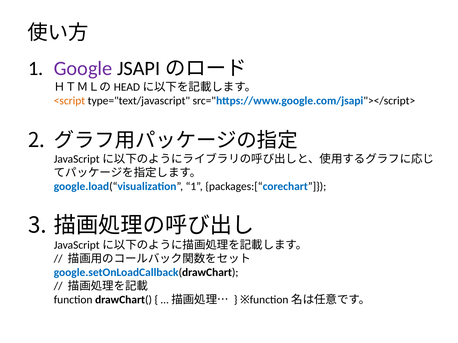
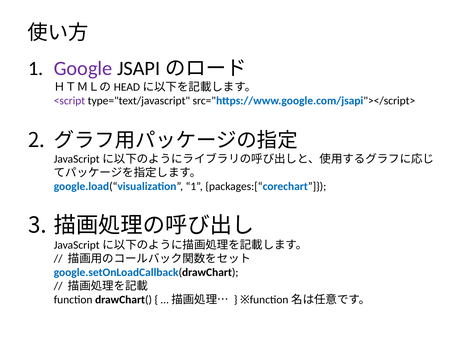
<script colour: orange -> purple (69, 101)
